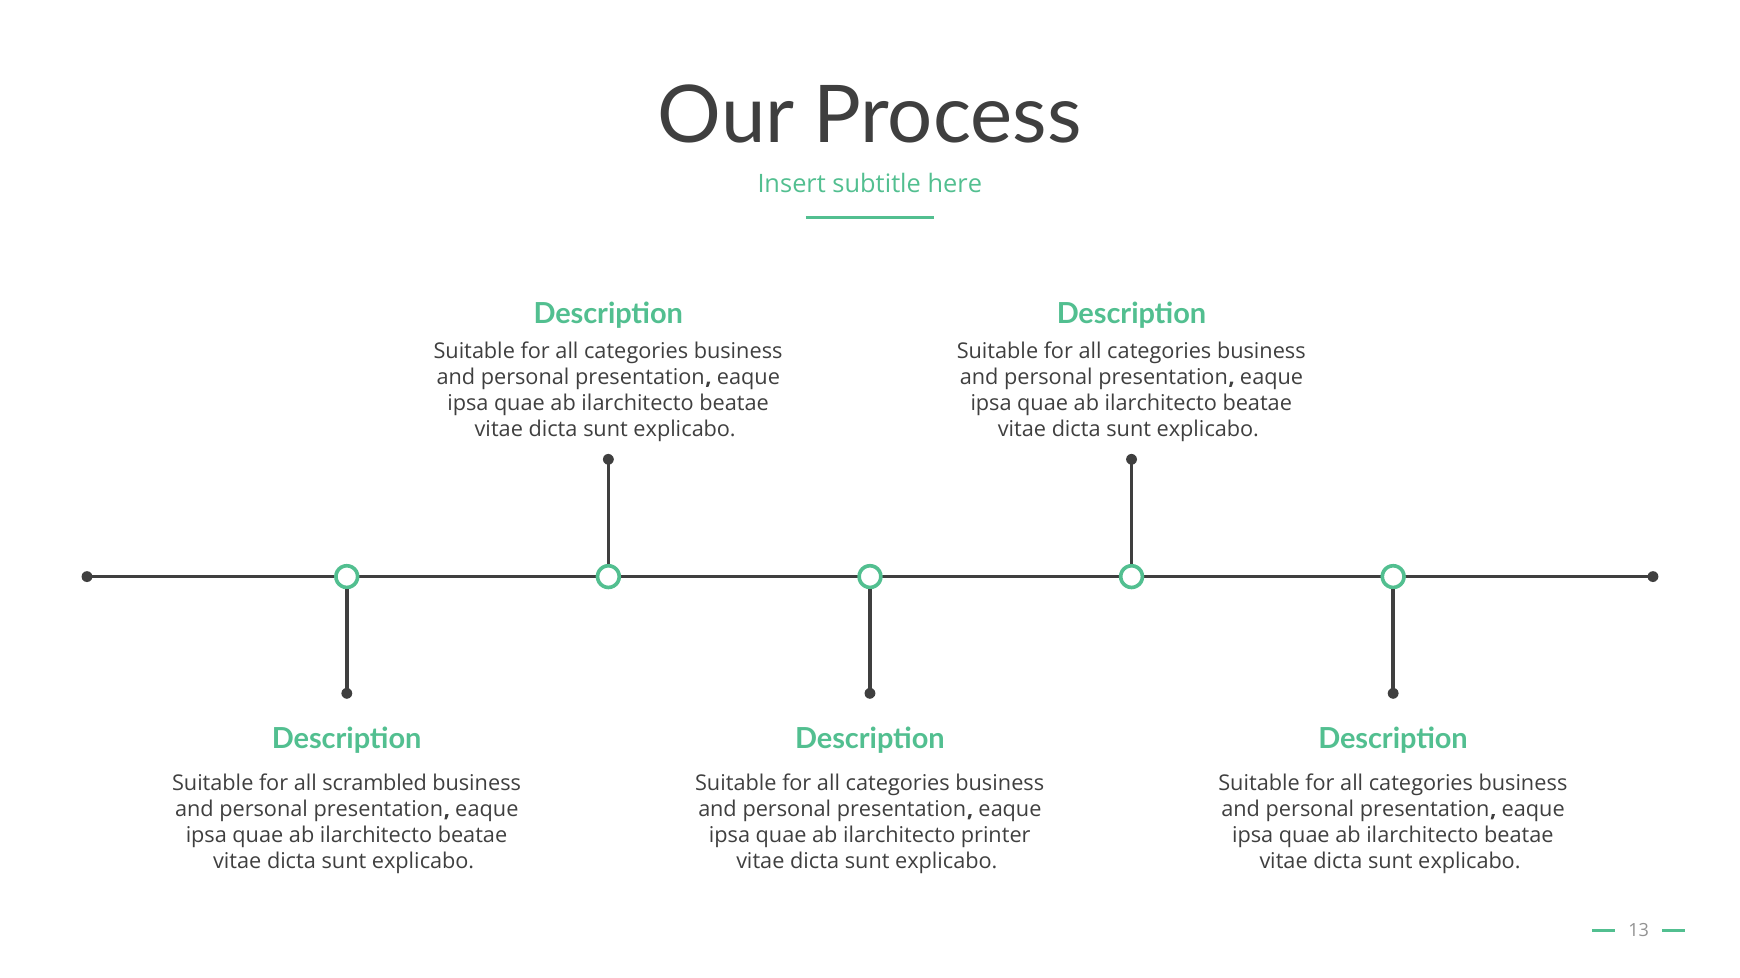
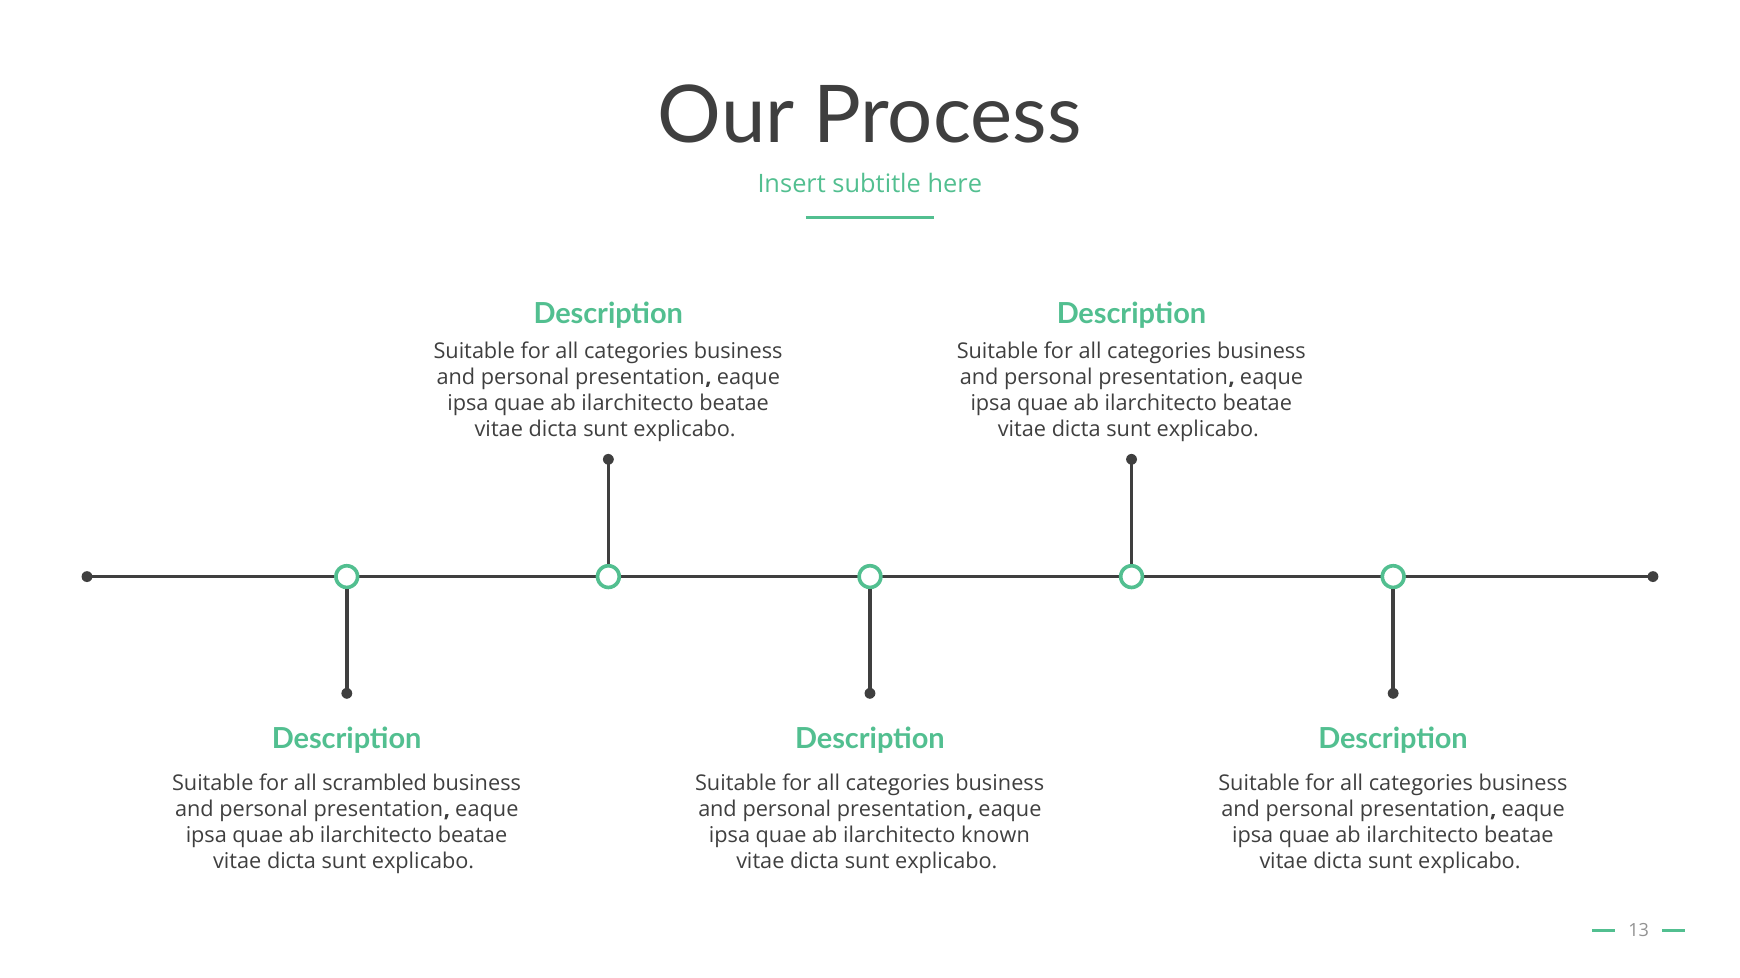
printer: printer -> known (996, 836)
